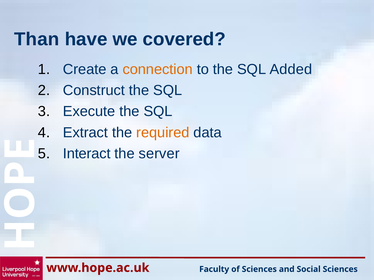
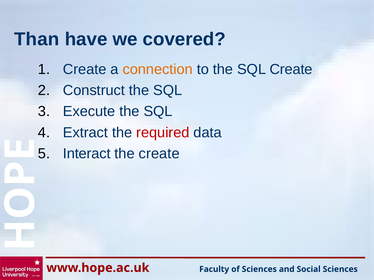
SQL Added: Added -> Create (291, 69)
required colour: orange -> red (163, 133)
the server: server -> create (159, 154)
